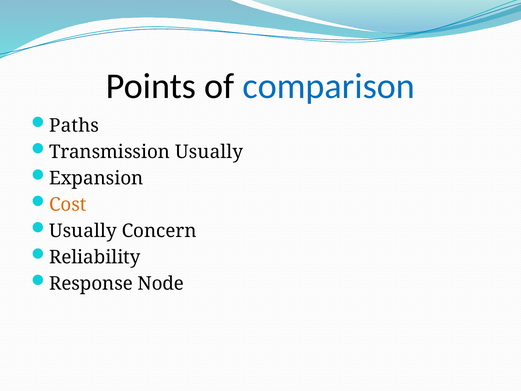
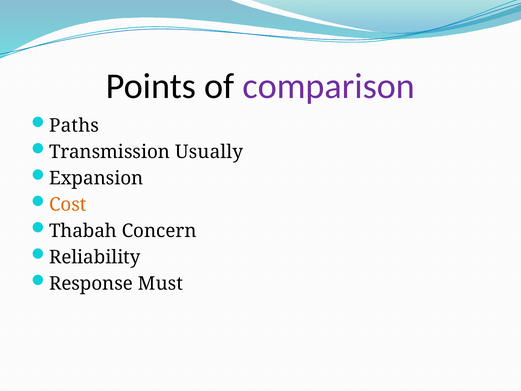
comparison colour: blue -> purple (329, 86)
Usually: Usually -> Thabah (83, 231)
Node: Node -> Must (161, 283)
